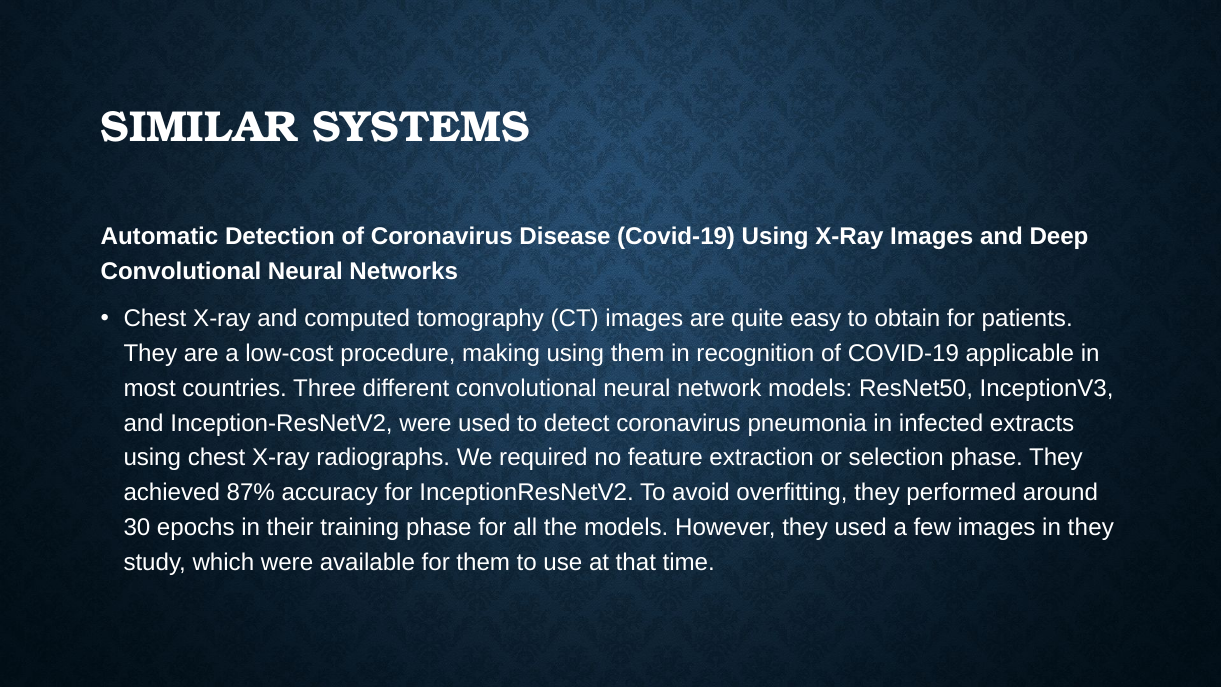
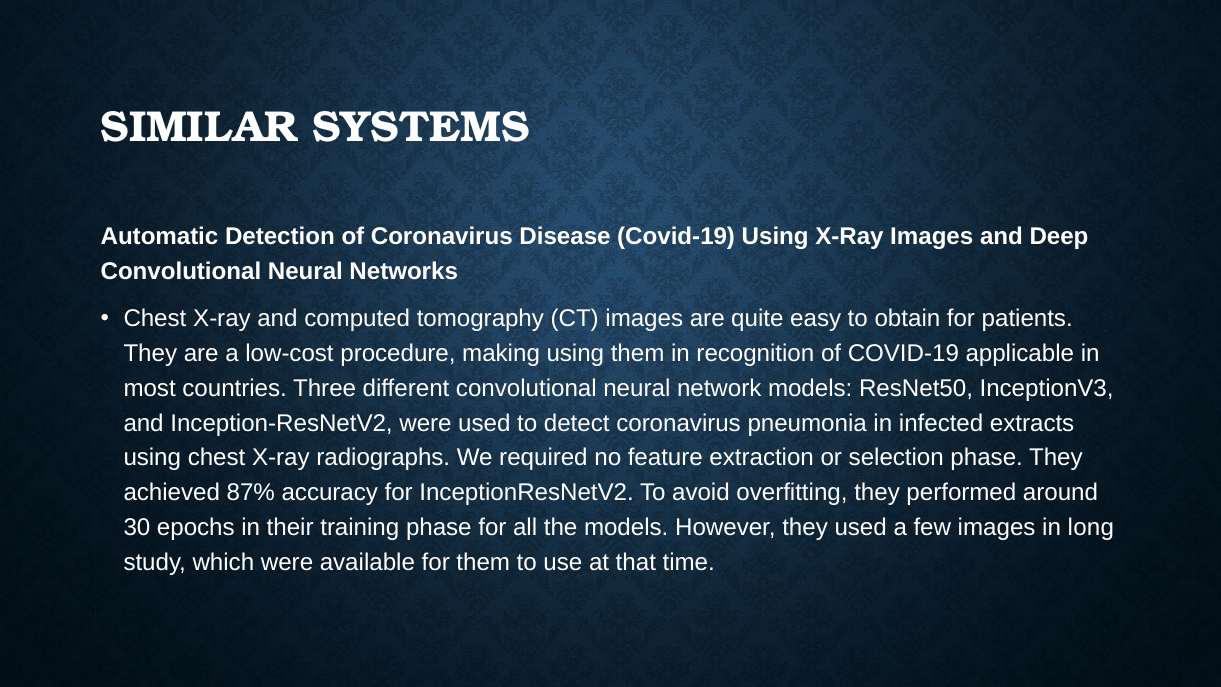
in they: they -> long (1091, 527)
